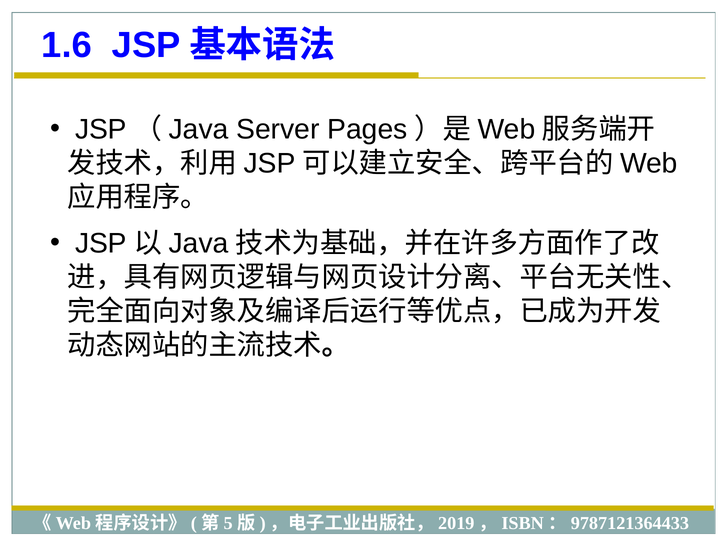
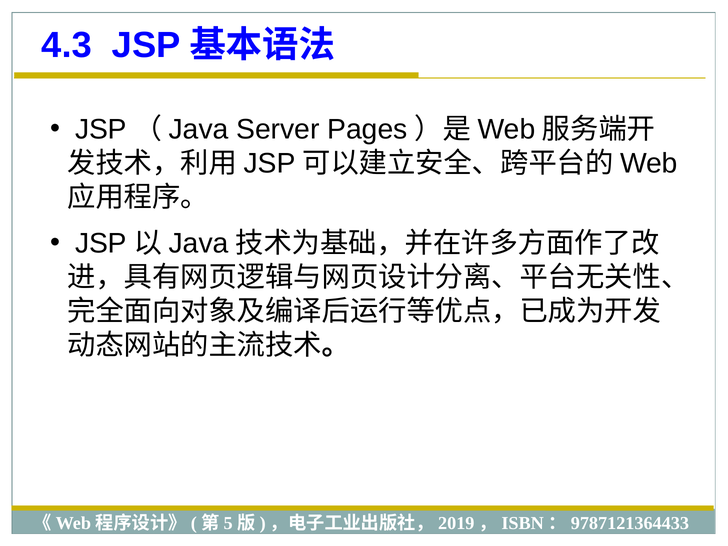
1.6: 1.6 -> 4.3 (67, 45)
